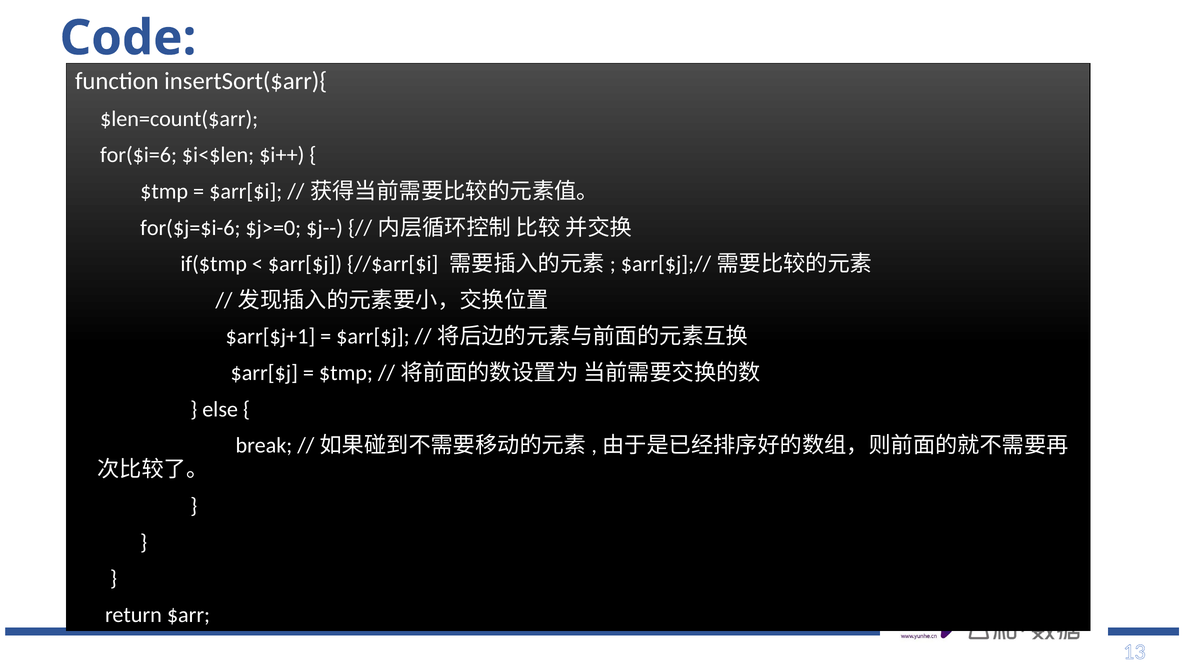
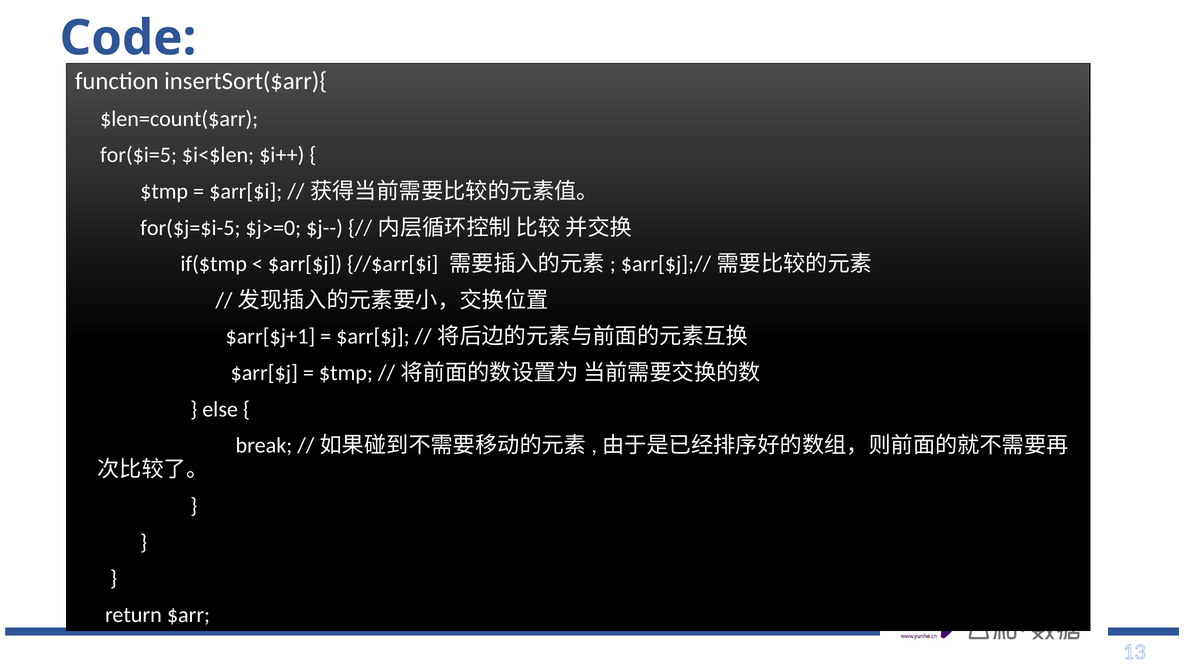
for($i=6: for($i=6 -> for($i=5 (138, 155)
for($j=$i-6: for($j=$i-6 -> for($j=$i-5 (190, 228)
